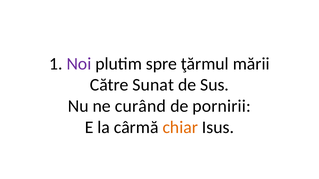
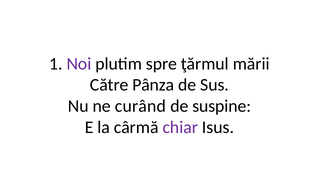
Sunat: Sunat -> Pânza (153, 85)
pornirii: pornirii -> suspine (222, 106)
chiar colour: orange -> purple (180, 128)
